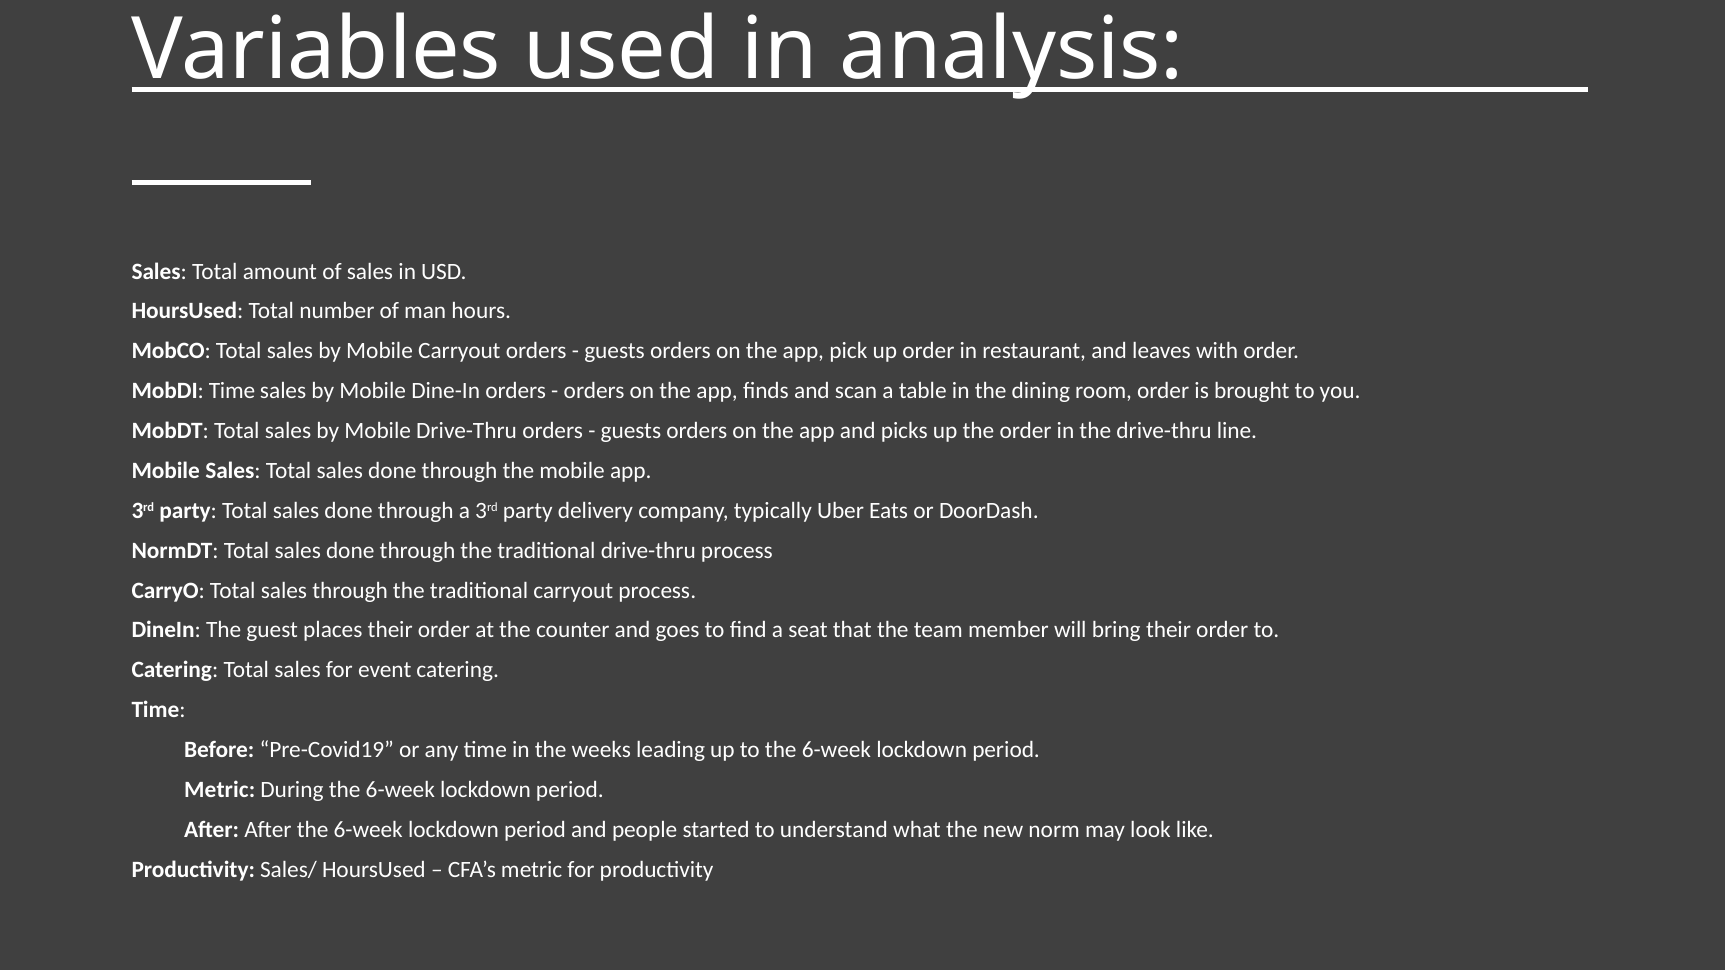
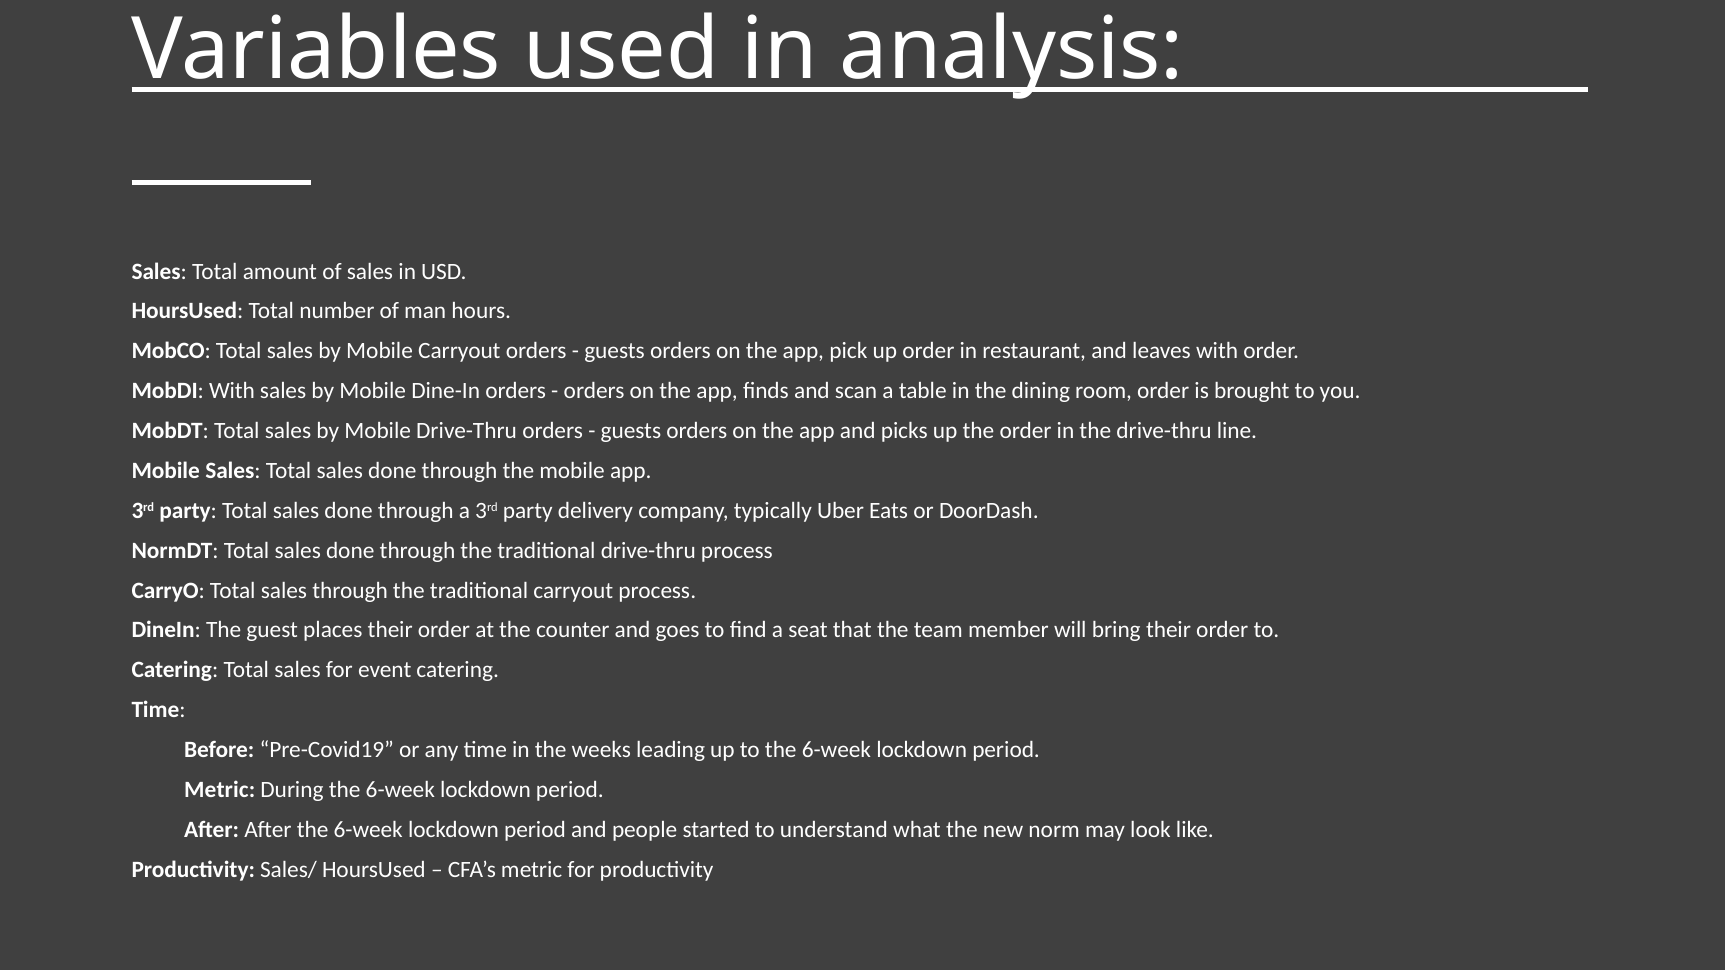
MobDI Time: Time -> With (232, 391)
